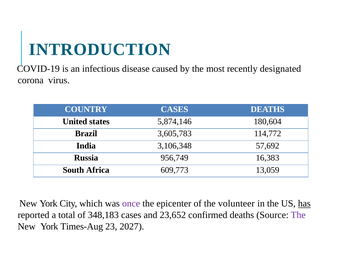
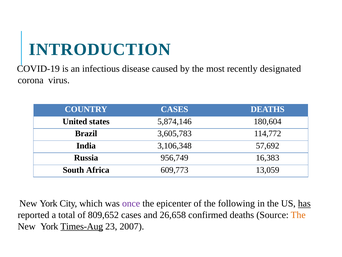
volunteer: volunteer -> following (236, 203)
348,183: 348,183 -> 809,652 (103, 215)
23,652: 23,652 -> 26,658 (173, 215)
The colour: purple -> orange (298, 215)
Times-Aug underline: none -> present (82, 226)
2027: 2027 -> 2007 (132, 226)
